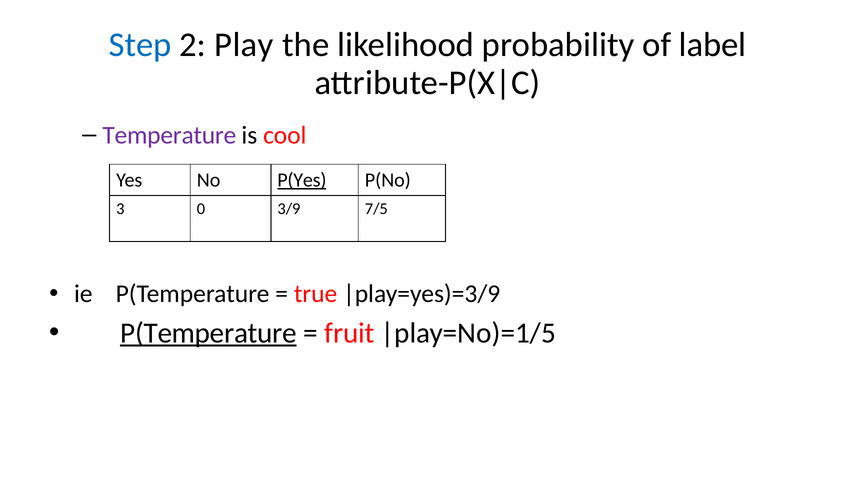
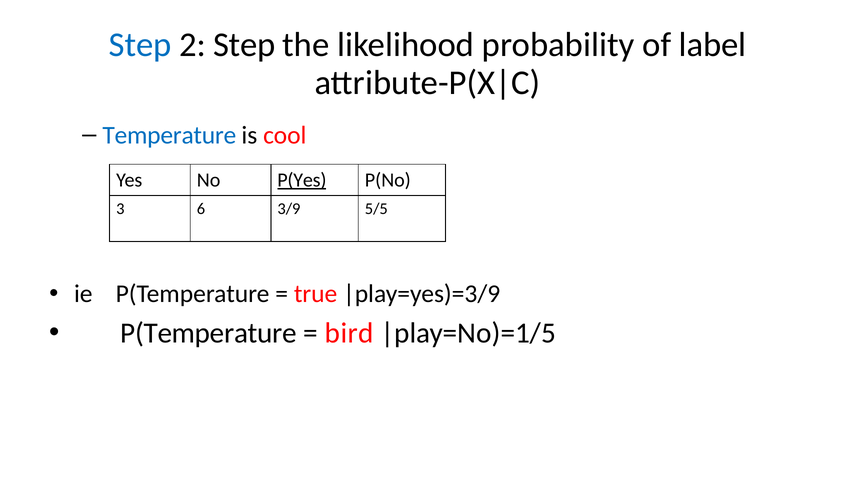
2 Play: Play -> Step (244, 45)
Temperature colour: purple -> blue (169, 136)
0: 0 -> 6 (201, 209)
7/5: 7/5 -> 5/5 (376, 209)
P(Temperature underline: present -> none (208, 333)
fruit: fruit -> bird (349, 333)
